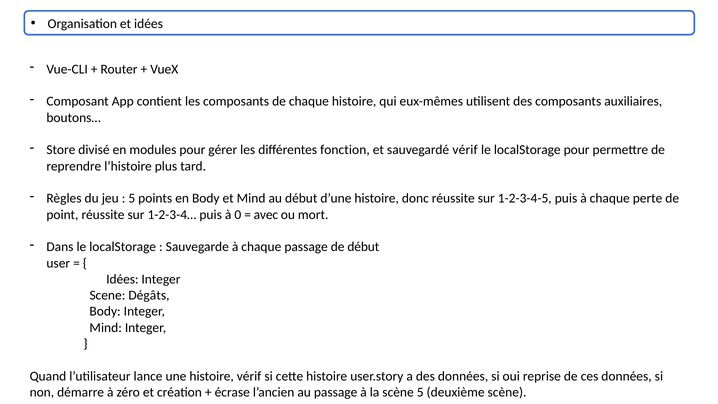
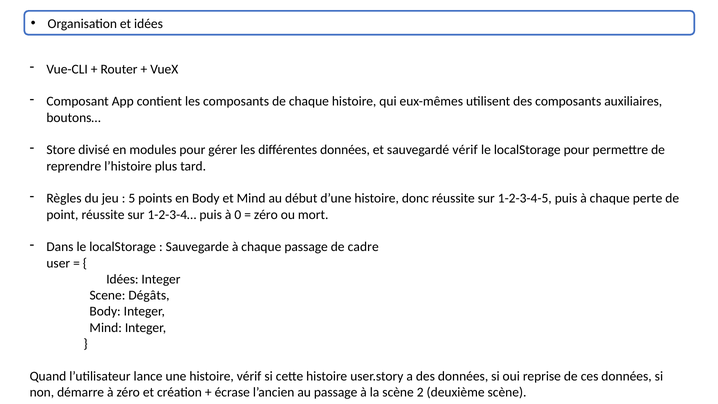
différentes fonction: fonction -> données (345, 150)
avec: avec -> zéro (266, 215)
de début: début -> cadre (363, 247)
scène 5: 5 -> 2 (420, 392)
